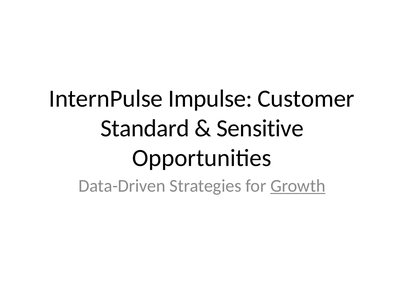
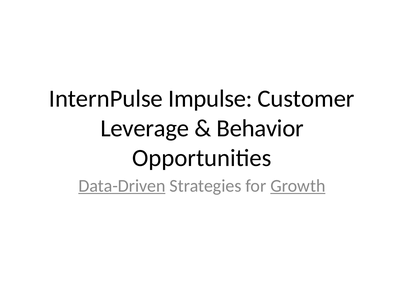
Standard: Standard -> Leverage (145, 128)
Sensitive: Sensitive -> Behavior (260, 128)
Data-Driven underline: none -> present (122, 186)
